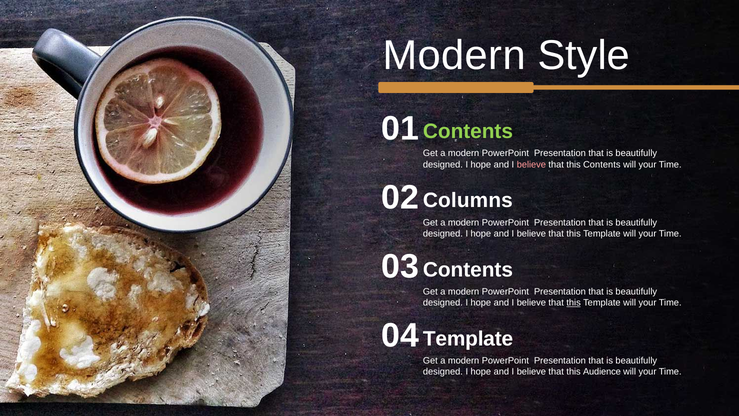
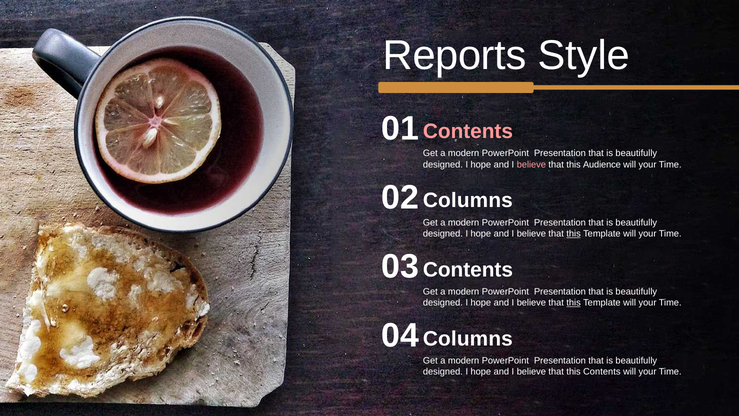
Modern: Modern -> Reports (455, 56)
Contents colour: light green -> pink (468, 131)
this Contents: Contents -> Audience (602, 164)
this underline: none -> present (574, 233)
Template: Template -> Columns (468, 339)
this Audience: Audience -> Contents (602, 371)
